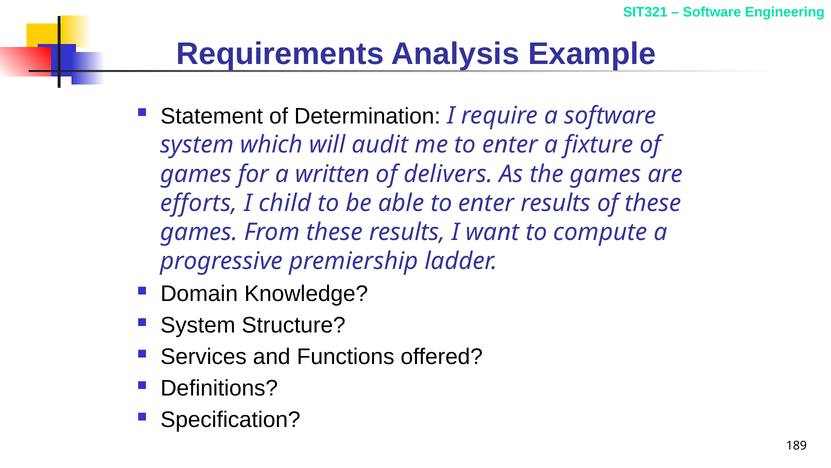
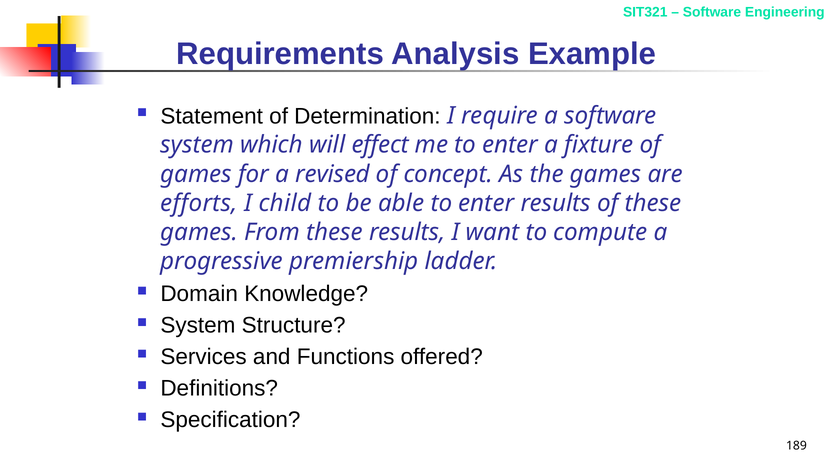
audit: audit -> effect (380, 145)
written: written -> revised (333, 174)
delivers: delivers -> concept (448, 174)
